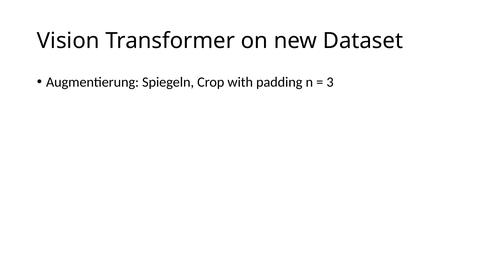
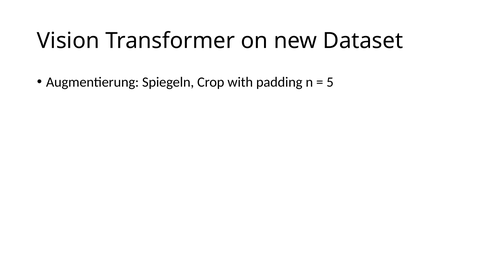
3: 3 -> 5 (330, 82)
